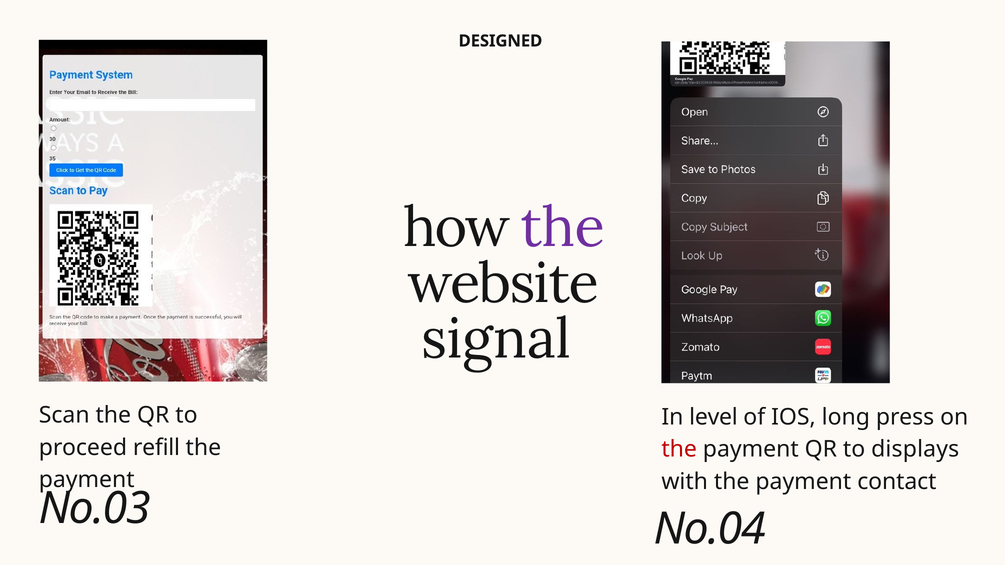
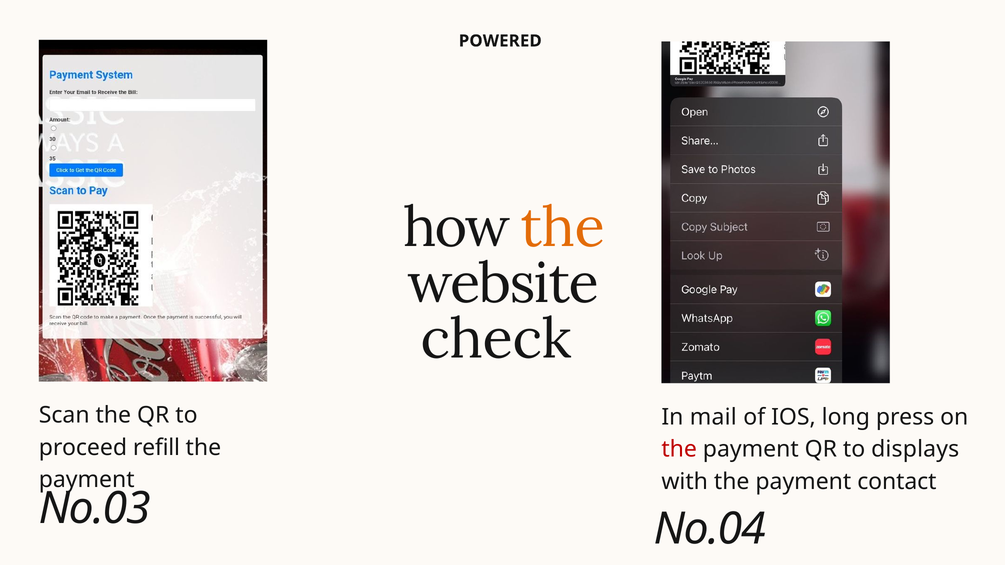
DESIGNED: DESIGNED -> POWERED (500, 41)
the colour: purple -> orange (563, 228)
signal: signal -> check (496, 340)
level: level -> mail (713, 417)
